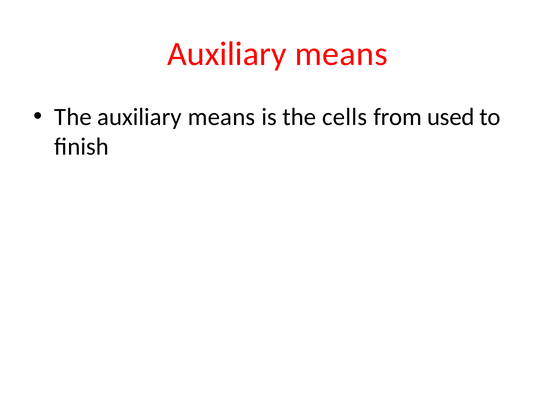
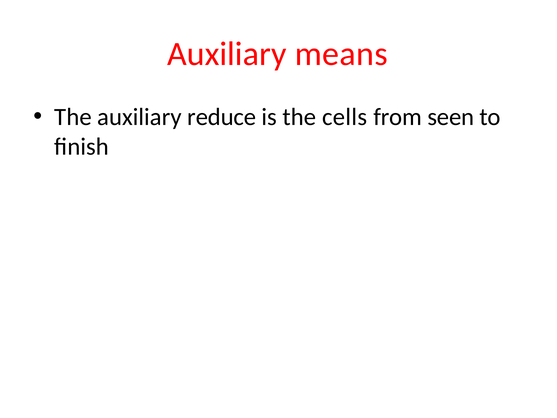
The auxiliary means: means -> reduce (222, 117)
used: used -> seen (451, 117)
